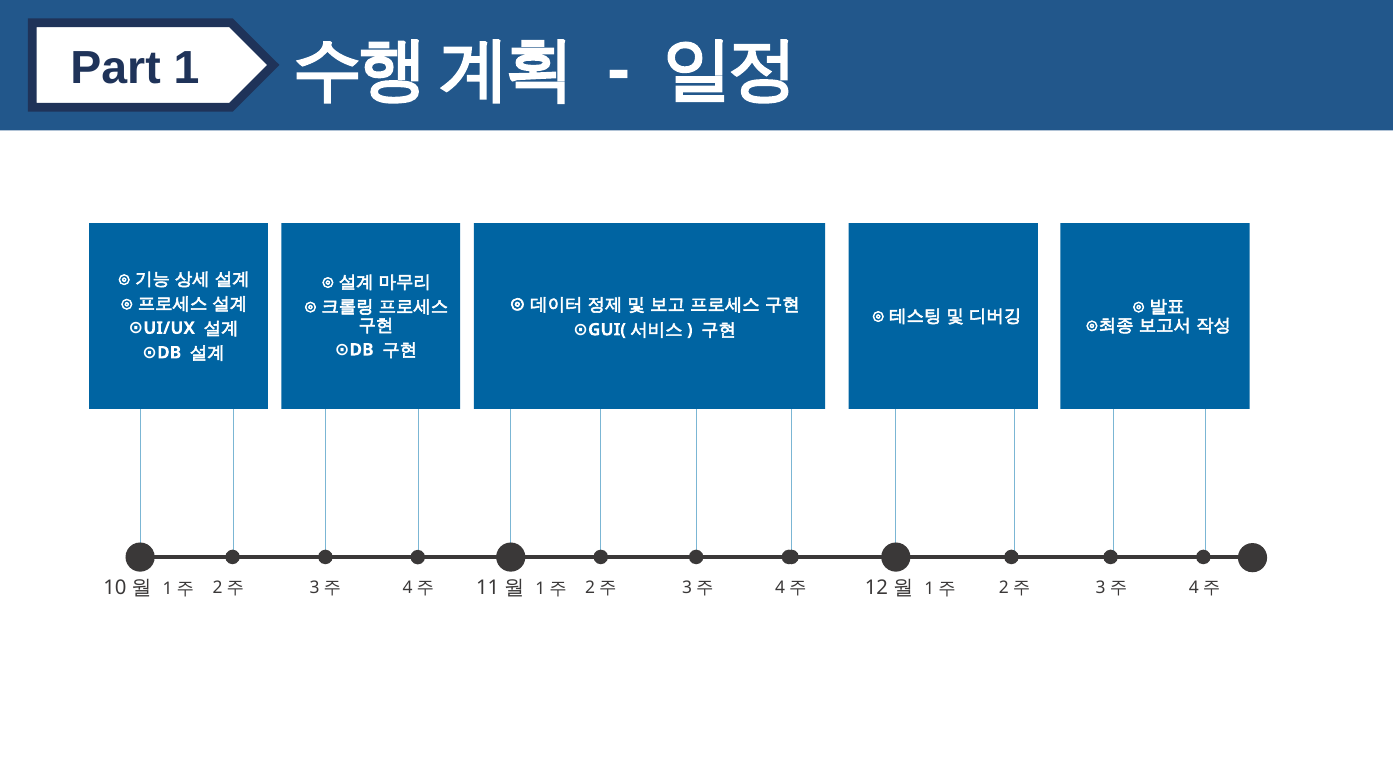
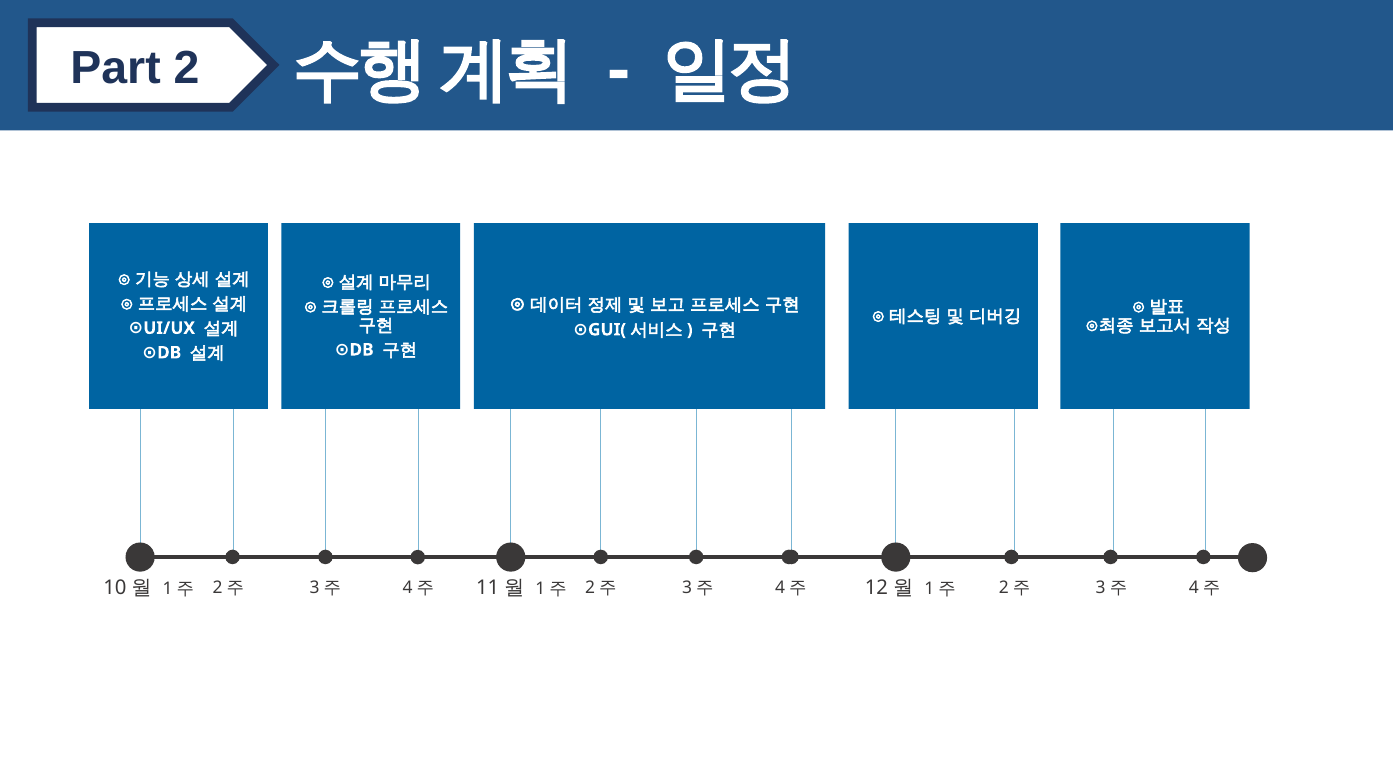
1: 1 -> 2 (187, 68)
